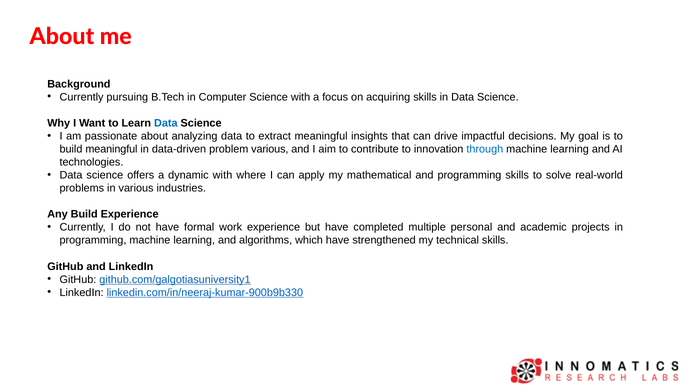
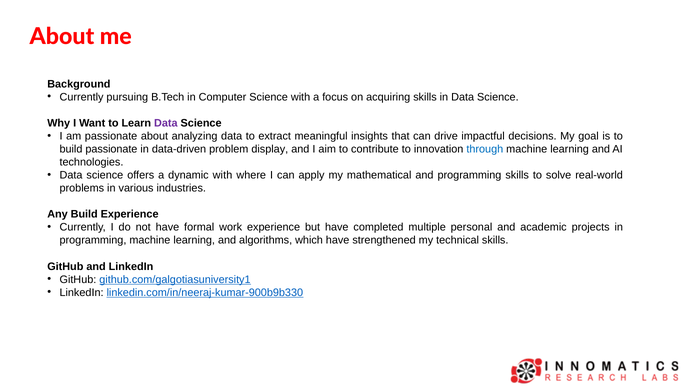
Data colour: blue -> purple (166, 123)
build meaningful: meaningful -> passionate (111, 149)
problem various: various -> display (270, 149)
